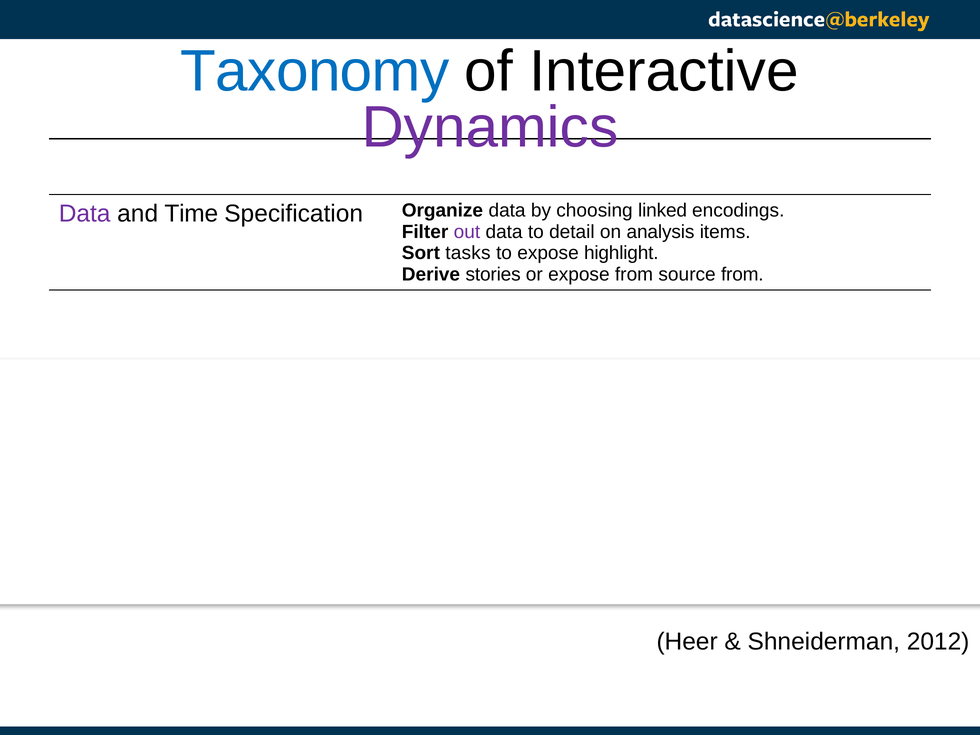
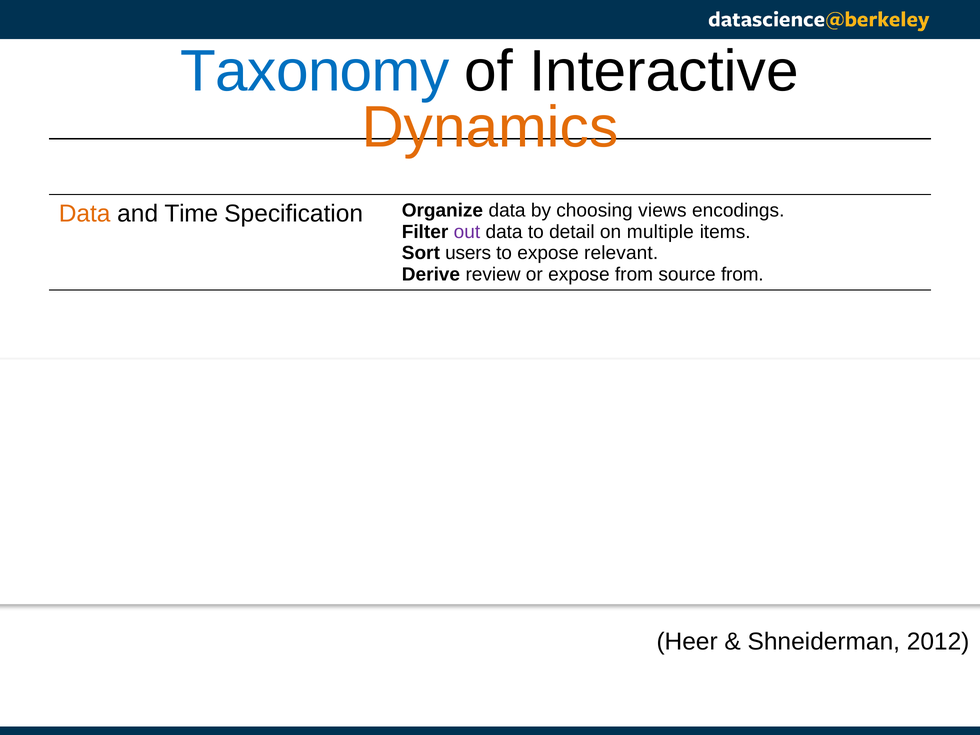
Dynamics colour: purple -> orange (490, 128)
Data colour: purple -> orange (85, 213)
linked: linked -> views (662, 210)
analysis: analysis -> multiple (660, 232)
tasks: tasks -> users (468, 253)
highlight: highlight -> relevant (621, 253)
stories: stories -> review (493, 275)
